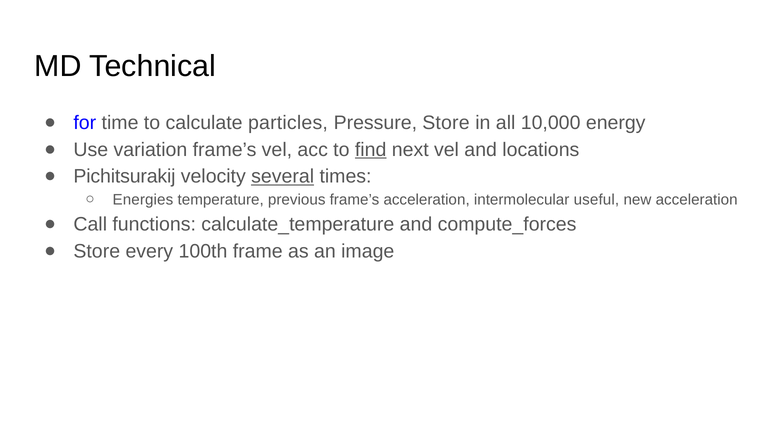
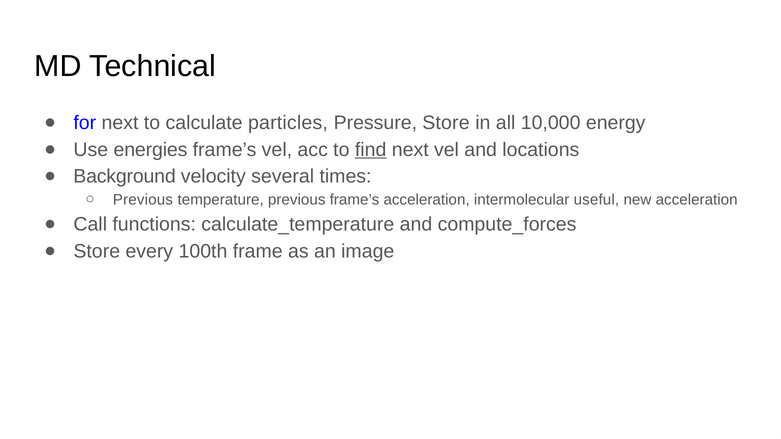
for time: time -> next (120, 123)
variation: variation -> energies (151, 150)
Pichitsurakij: Pichitsurakij -> Background (125, 177)
several underline: present -> none (283, 177)
Energies: Energies -> Previous (143, 200)
